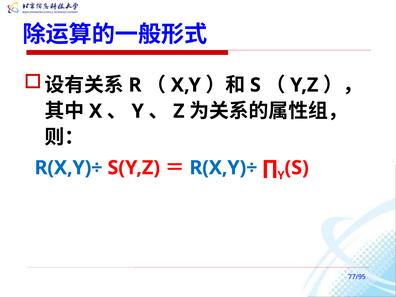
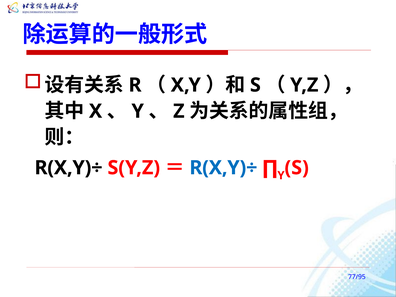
R(X,Y)÷ colour: blue -> black (69, 168)
